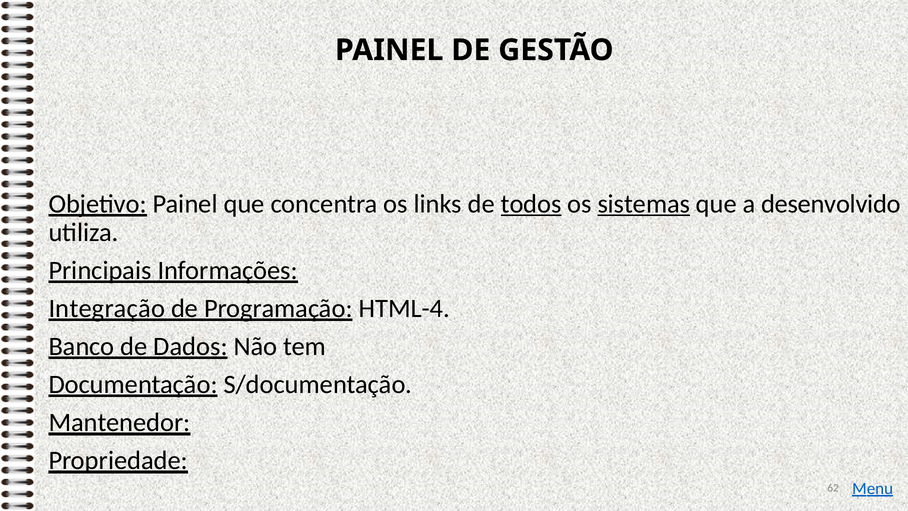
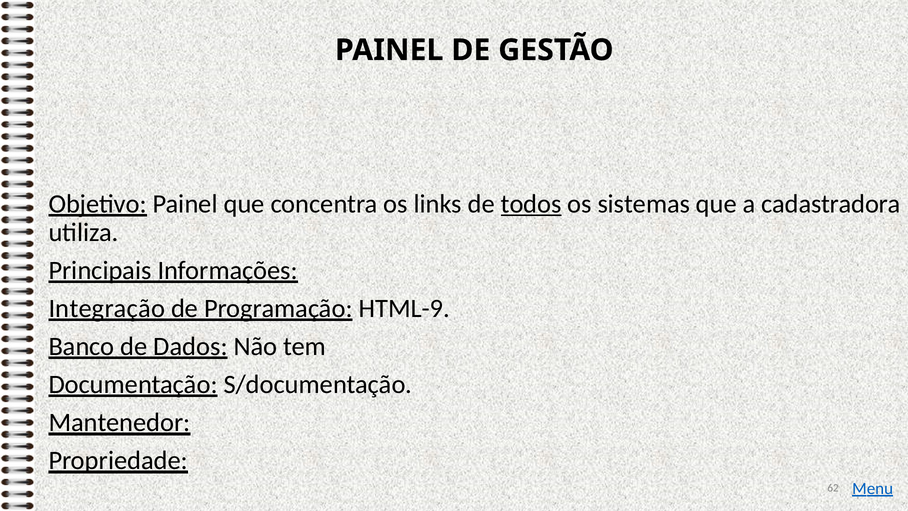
sistemas underline: present -> none (644, 204)
desenvolvido: desenvolvido -> cadastradora (831, 204)
HTML-4: HTML-4 -> HTML-9 (404, 308)
